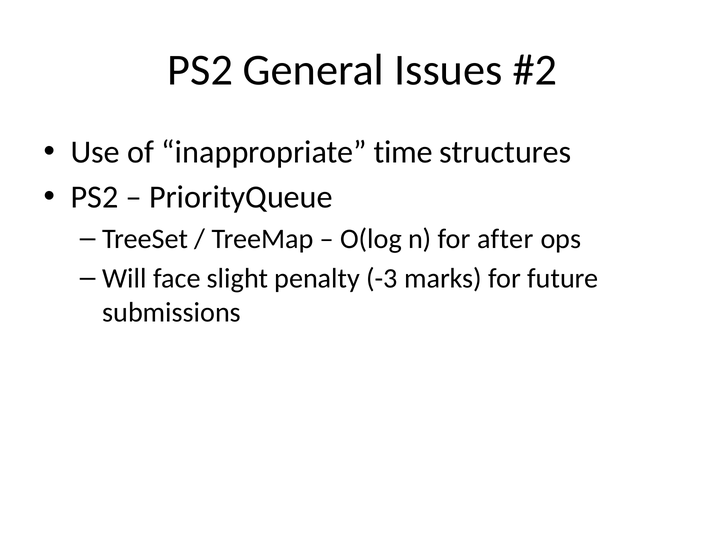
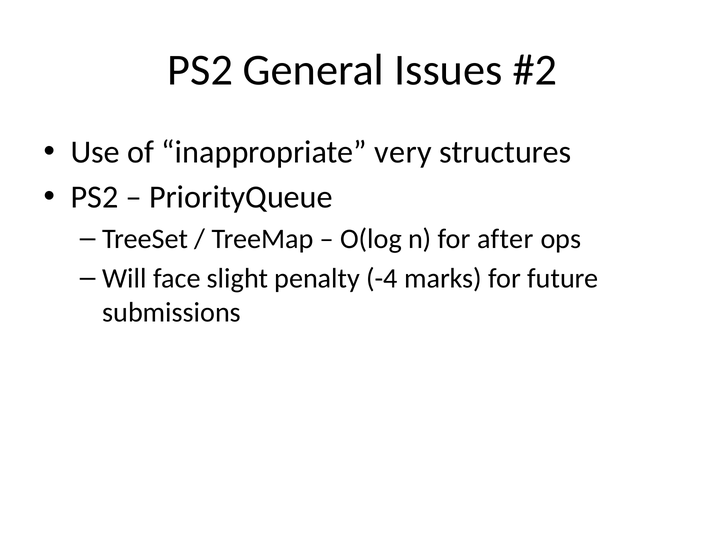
time: time -> very (403, 152)
-3: -3 -> -4 (382, 278)
